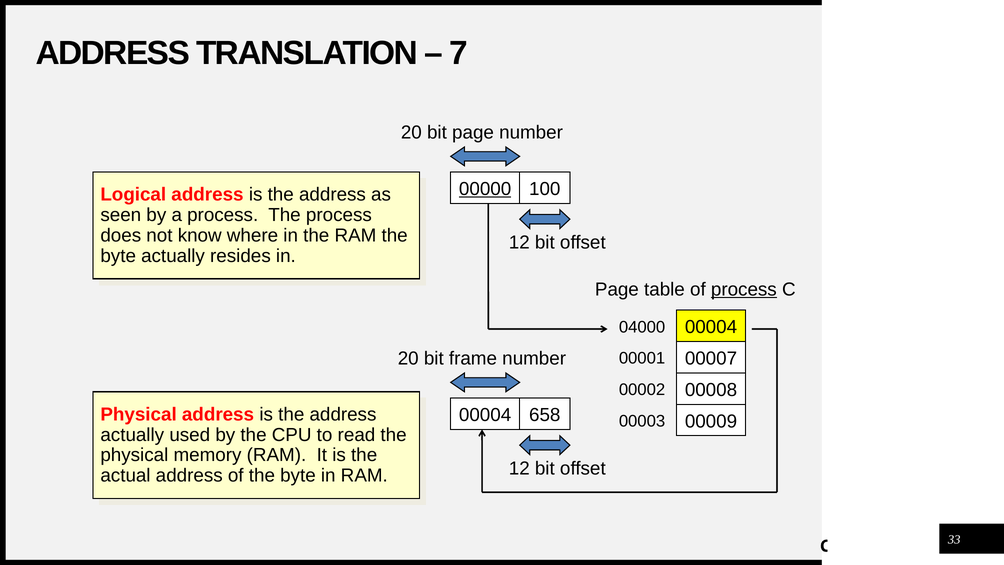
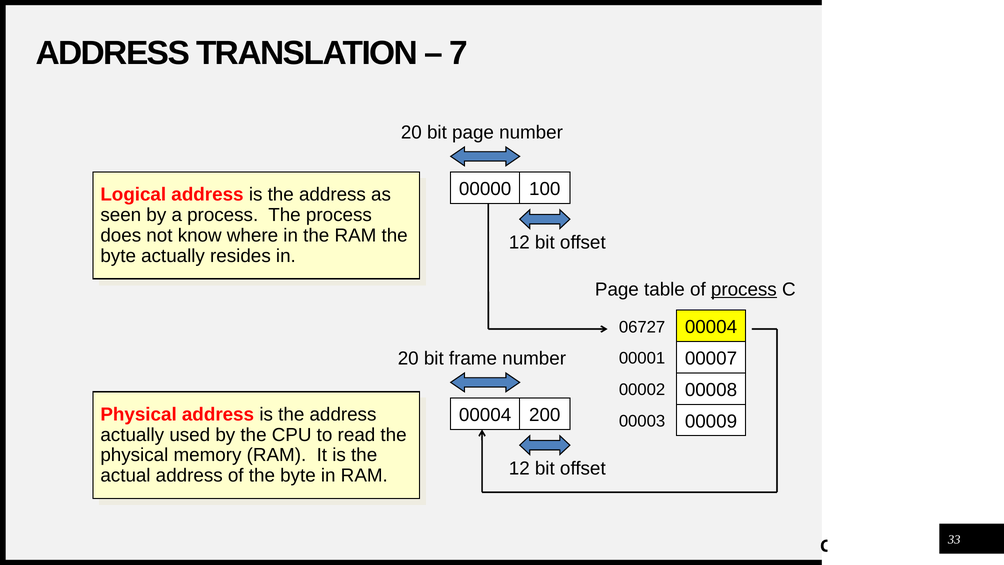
00000 underline: present -> none (485, 189)
04000: 04000 -> 06727 (642, 327)
658: 658 -> 200 (545, 415)
